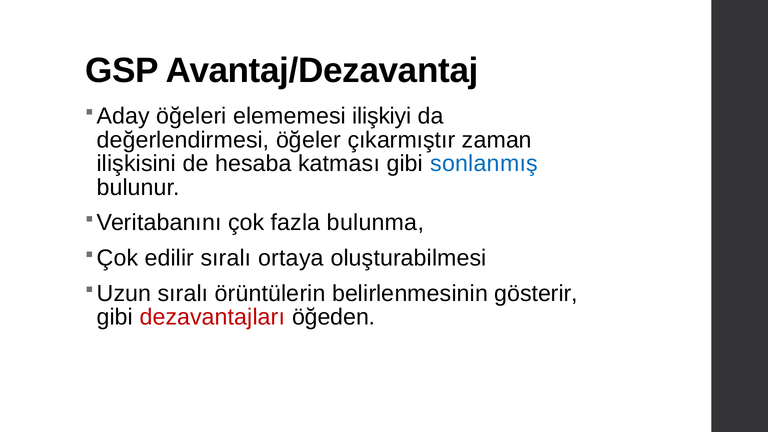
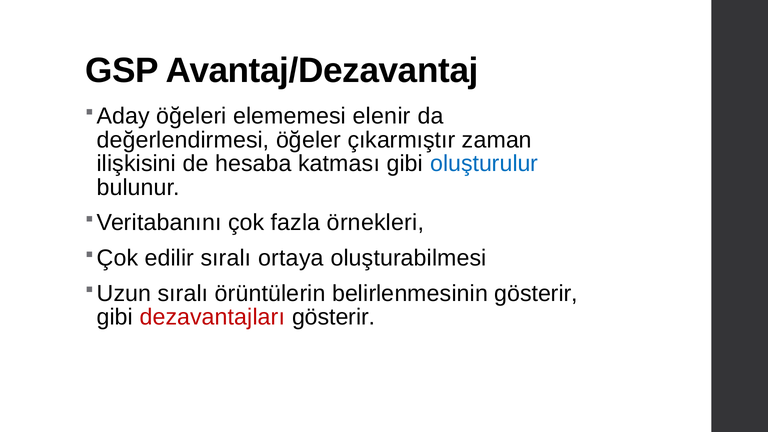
ilişkiyi: ilişkiyi -> elenir (382, 116)
sonlanmış: sonlanmış -> oluşturulur (484, 164)
bulunma: bulunma -> örnekleri (375, 223)
dezavantajları öğeden: öğeden -> gösterir (334, 317)
